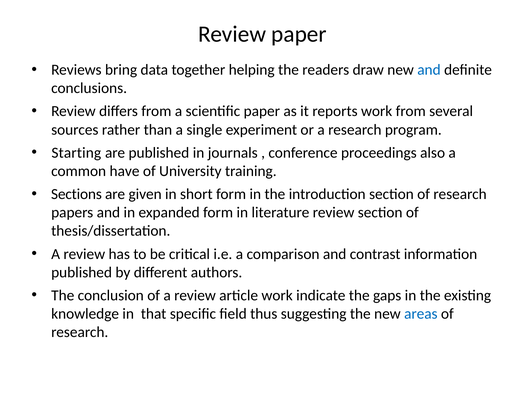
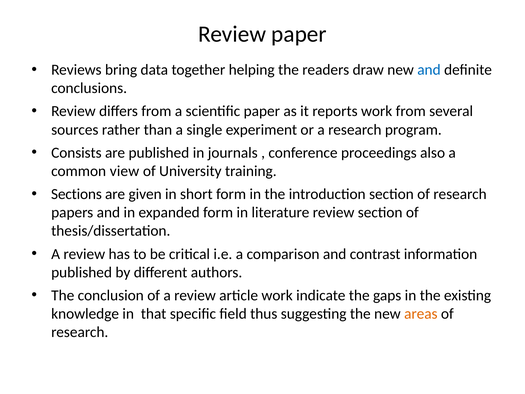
Starting: Starting -> Consists (76, 153)
have: have -> view (124, 171)
areas colour: blue -> orange (421, 314)
